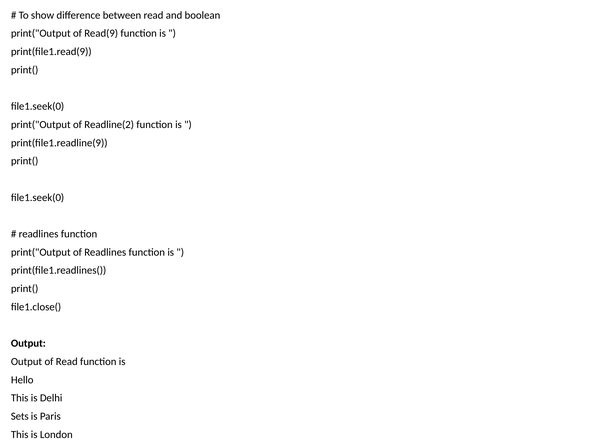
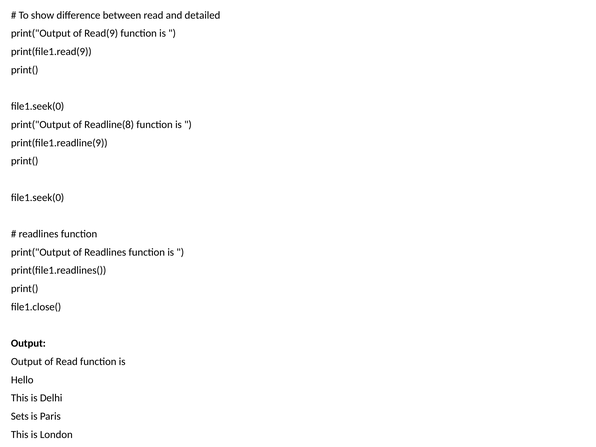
boolean: boolean -> detailed (202, 15)
Readline(2: Readline(2 -> Readline(8 (109, 125)
